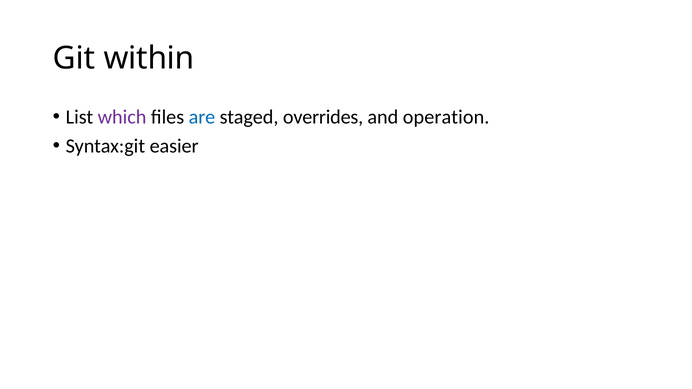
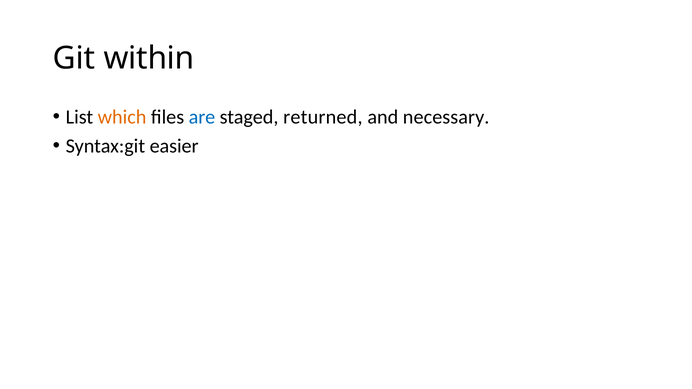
which colour: purple -> orange (122, 117)
overrides: overrides -> returned (323, 117)
operation: operation -> necessary (446, 117)
